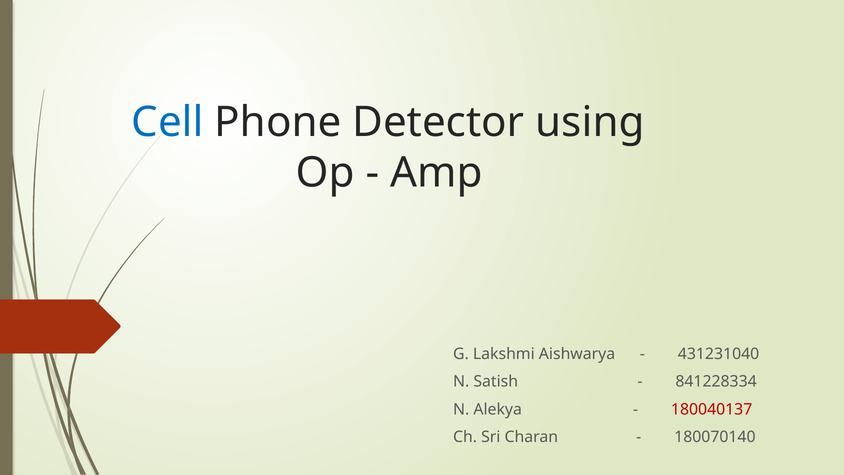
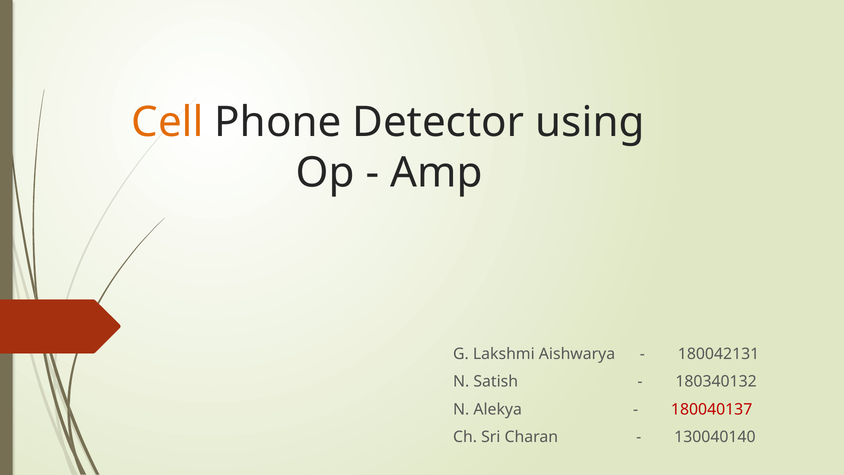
Cell colour: blue -> orange (168, 122)
431231040: 431231040 -> 180042131 (719, 354)
841228334: 841228334 -> 180340132 (716, 381)
180070140: 180070140 -> 130040140 (715, 437)
